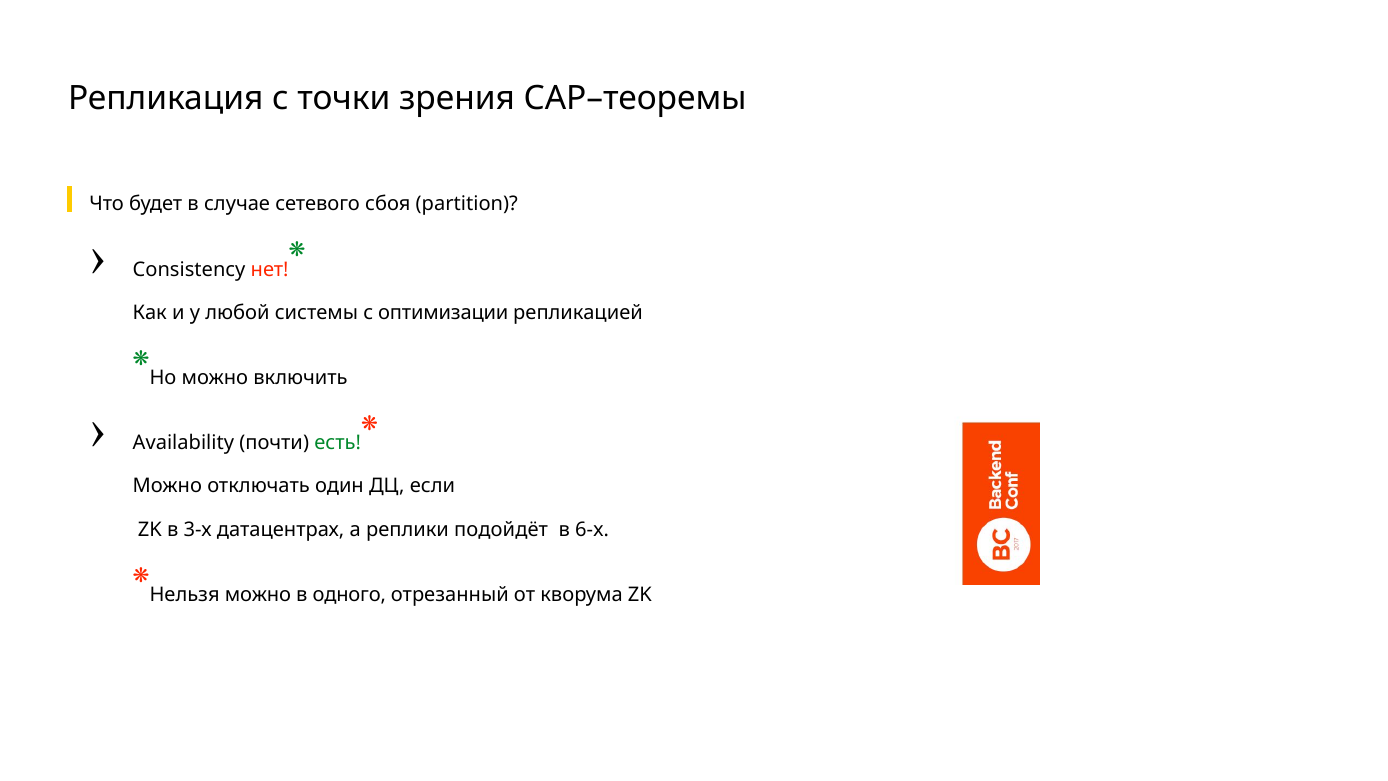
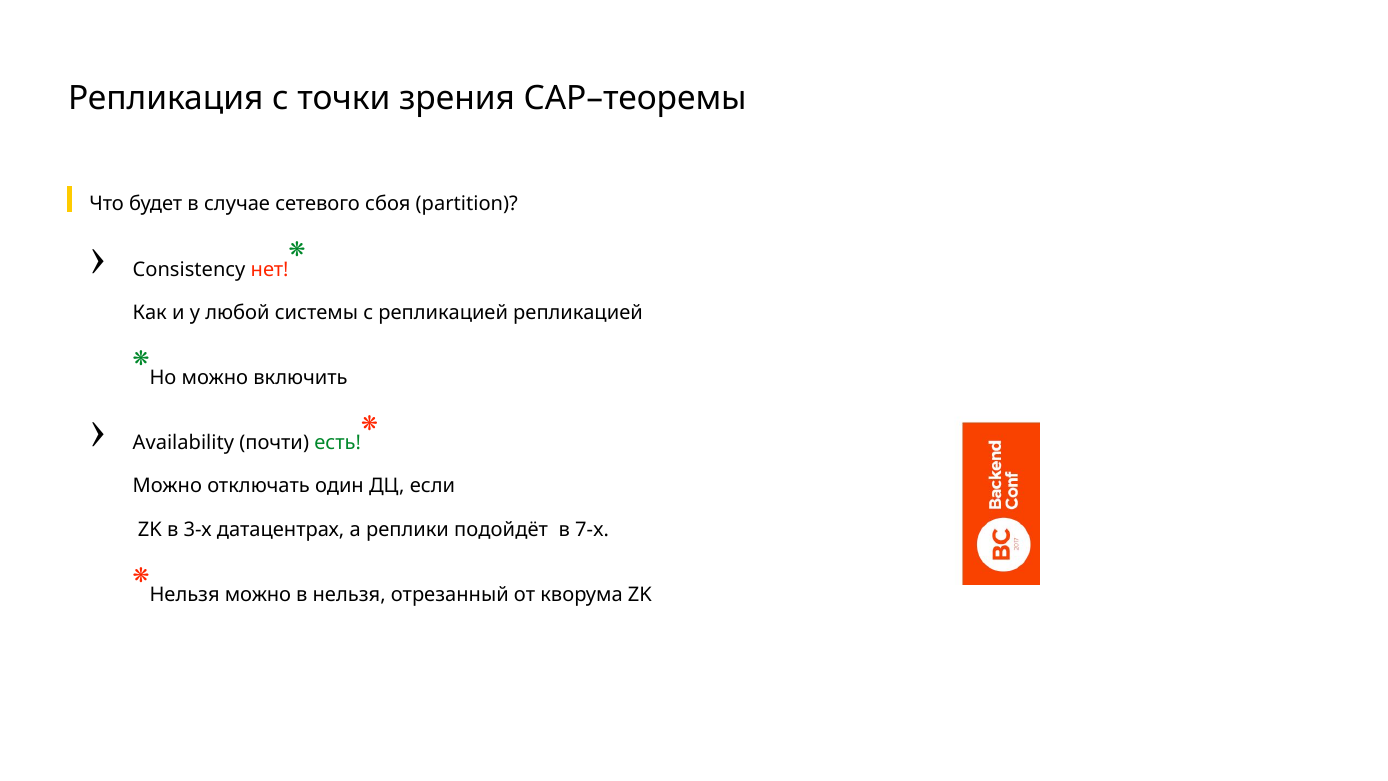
с оптимизации: оптимизации -> репликацией (443, 313)
6-x: 6-x -> 7-x (592, 530)
в одного: одного -> нельзя (349, 595)
